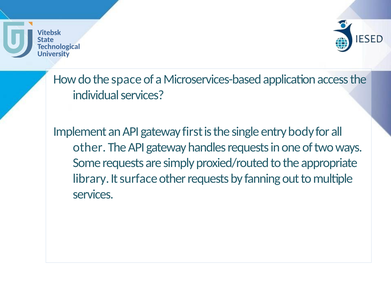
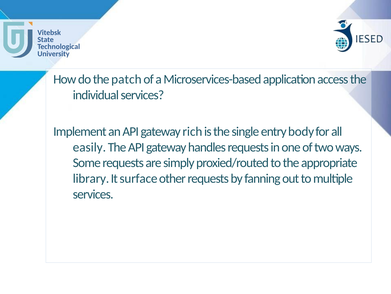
space: space -> patch (126, 79)
first: first -> rich (192, 131)
other: other -> easily (89, 147)
